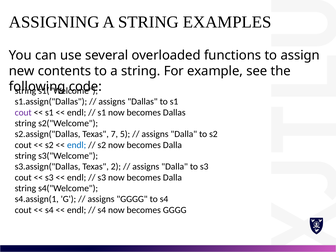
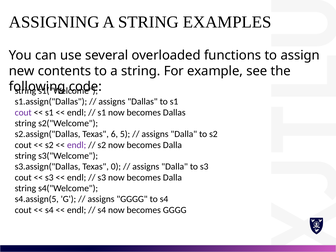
7: 7 -> 6 (114, 134)
endl colour: blue -> purple (77, 145)
2: 2 -> 0 (116, 167)
s4.assign(1: s4.assign(1 -> s4.assign(5 (37, 199)
